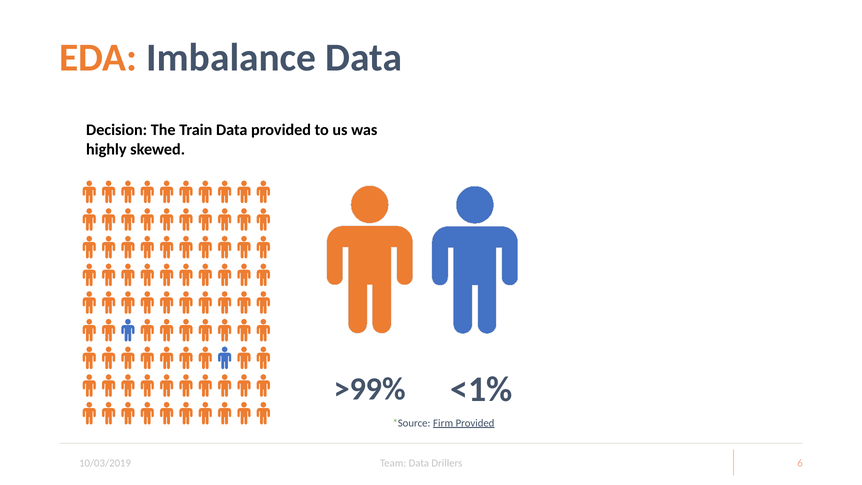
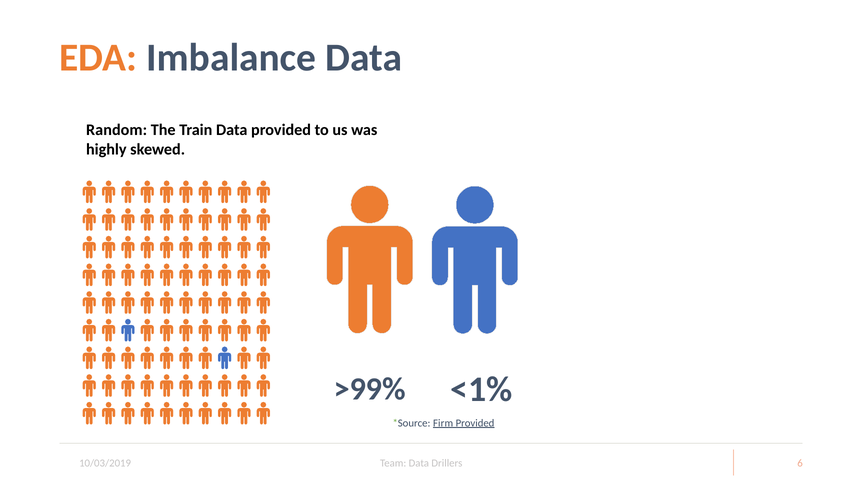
Decision: Decision -> Random (117, 130)
